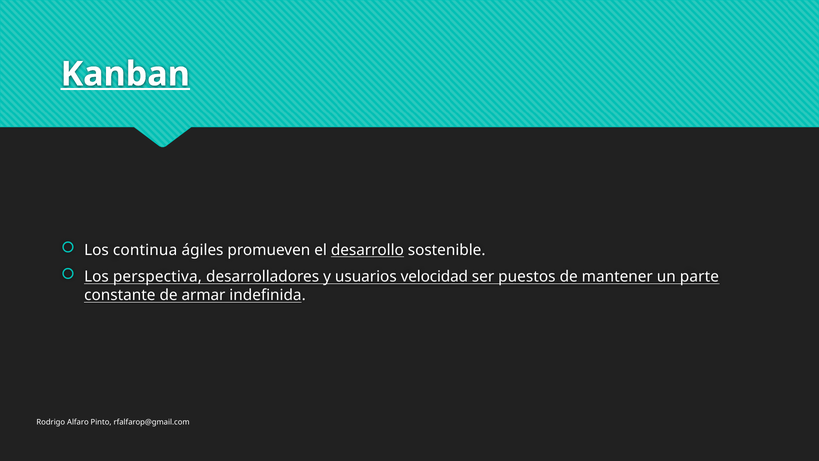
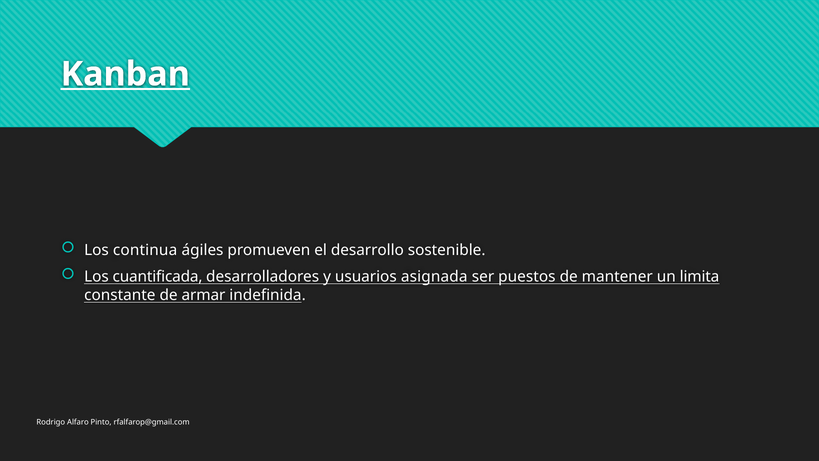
desarrollo underline: present -> none (367, 250)
perspectiva: perspectiva -> cuantificada (158, 277)
velocidad: velocidad -> asignada (434, 277)
parte: parte -> limita (700, 277)
